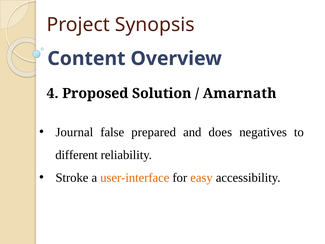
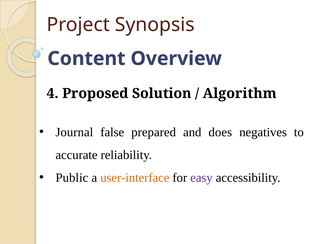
Amarnath: Amarnath -> Algorithm (240, 93)
different: different -> accurate (77, 155)
Stroke: Stroke -> Public (72, 177)
easy colour: orange -> purple (201, 177)
